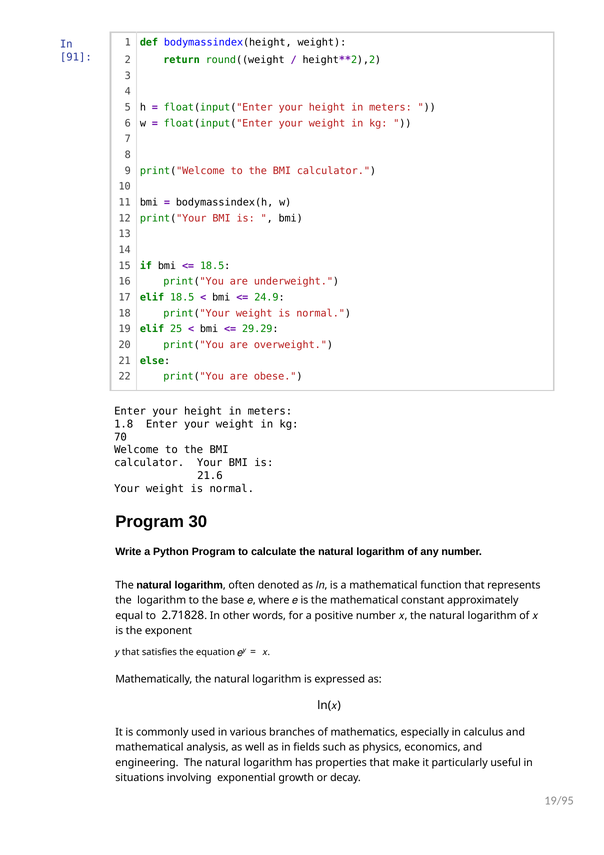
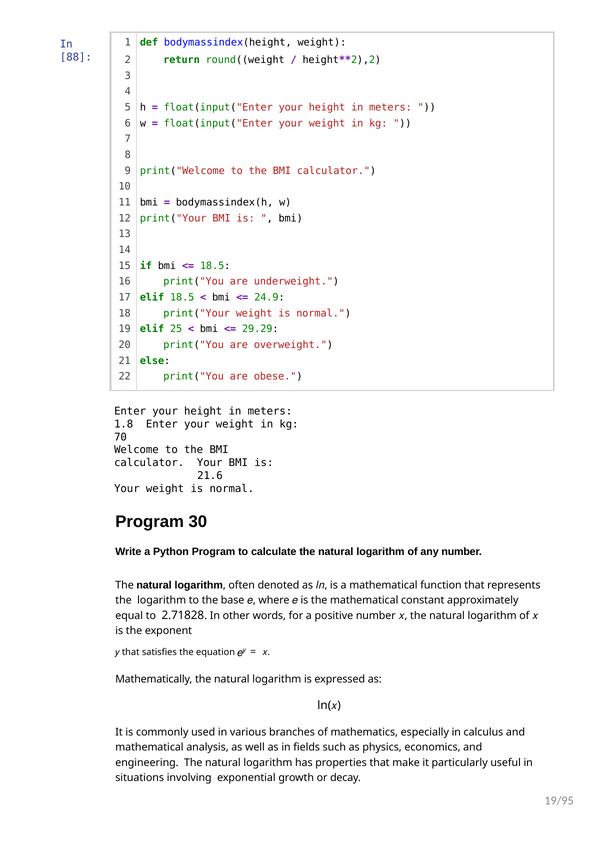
91: 91 -> 88 (76, 57)
